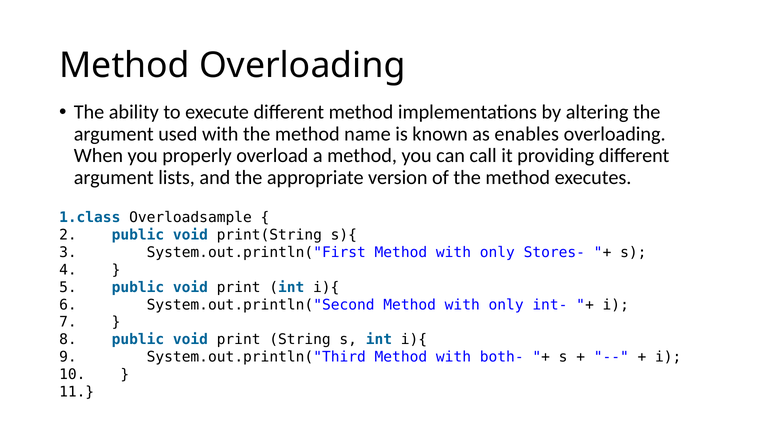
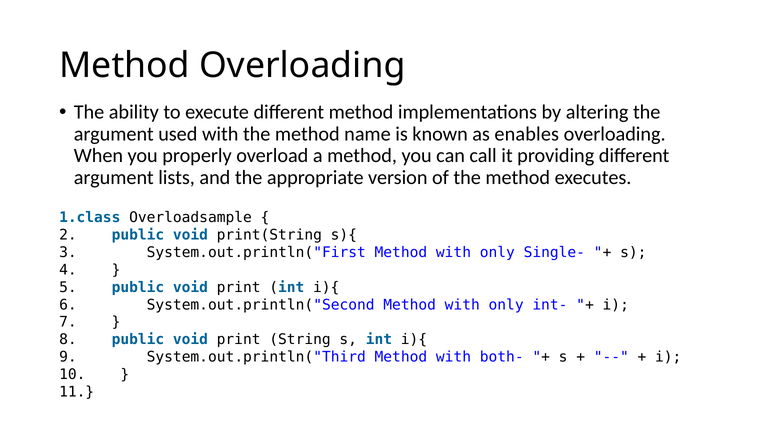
Stores-: Stores- -> Single- (554, 252)
